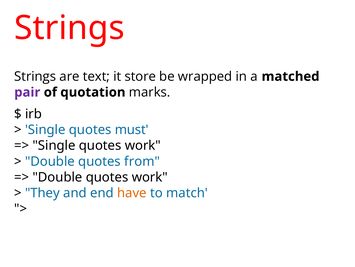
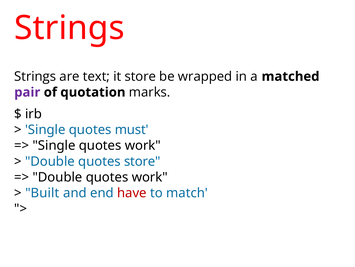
quotes from: from -> store (142, 161)
They: They -> Built (42, 193)
have colour: orange -> red (132, 193)
